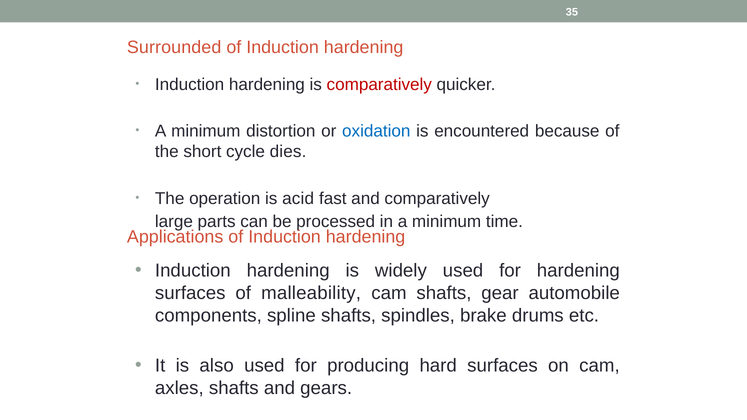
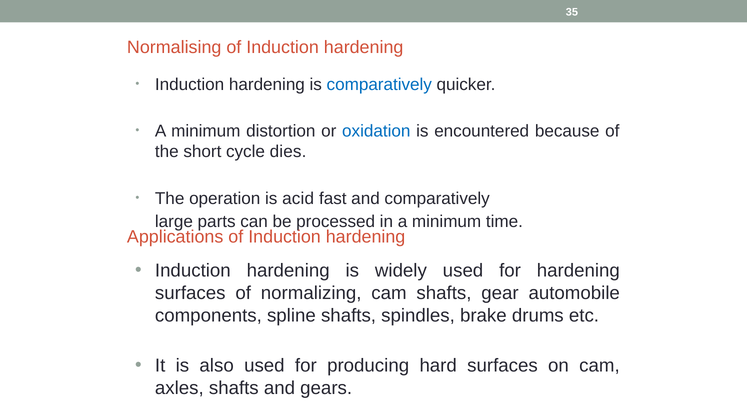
Surrounded: Surrounded -> Normalising (174, 47)
comparatively colour: red -> blue (379, 85)
malleability: malleability -> normalizing (311, 293)
